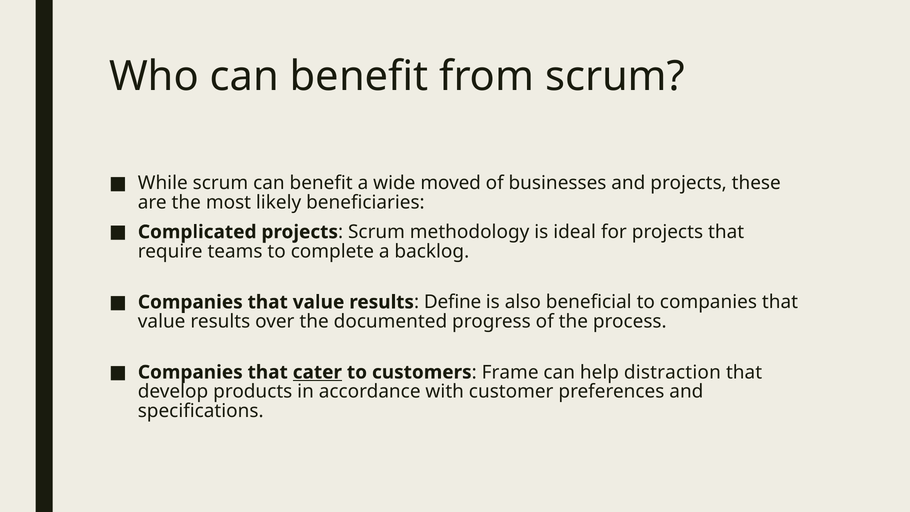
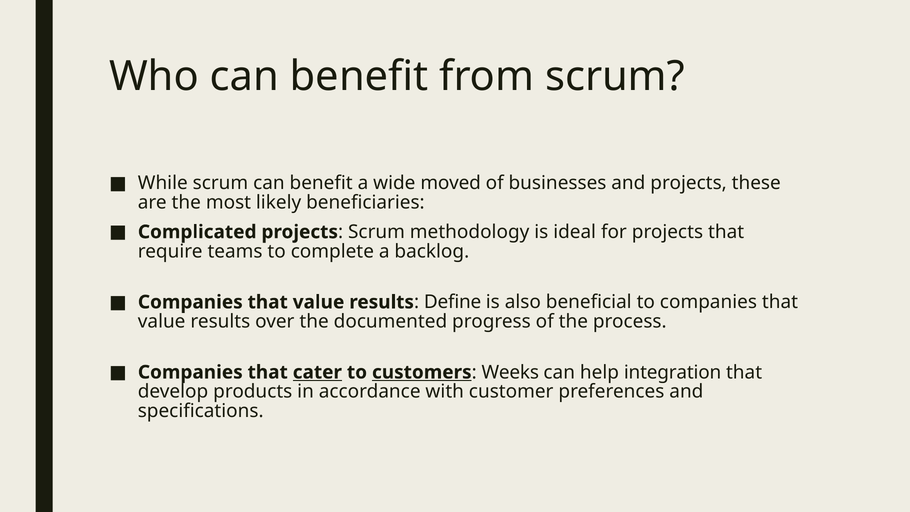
customers underline: none -> present (422, 372)
Frame: Frame -> Weeks (510, 372)
distraction: distraction -> integration (673, 372)
